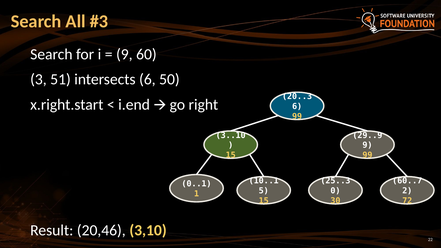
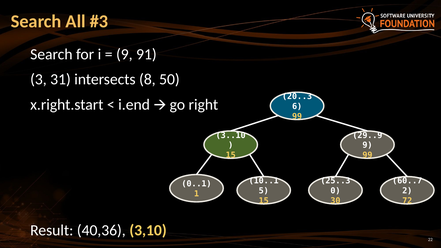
60: 60 -> 91 (146, 54)
51: 51 -> 31 (60, 79)
intersects 6: 6 -> 8 (147, 79)
20,46: 20,46 -> 40,36 (101, 230)
